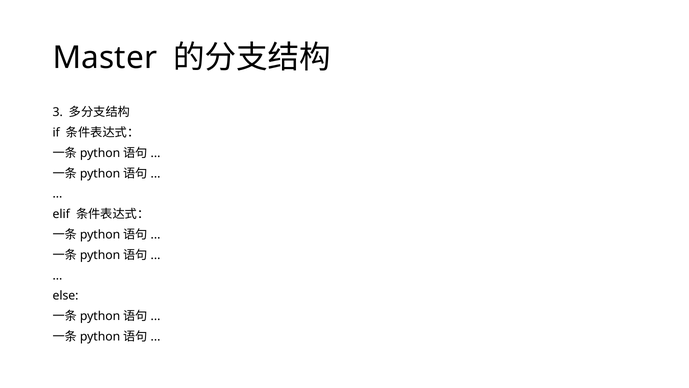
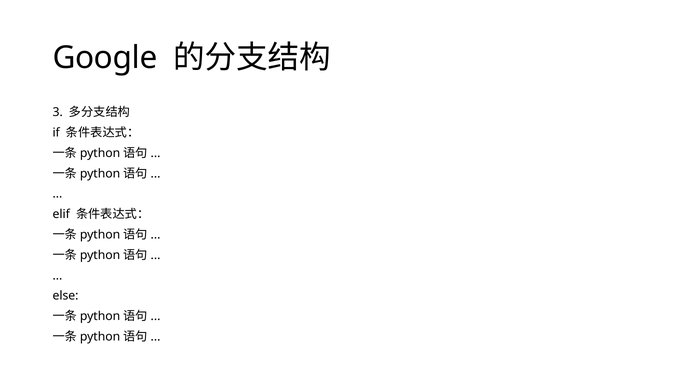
Master: Master -> Google (105, 58)
